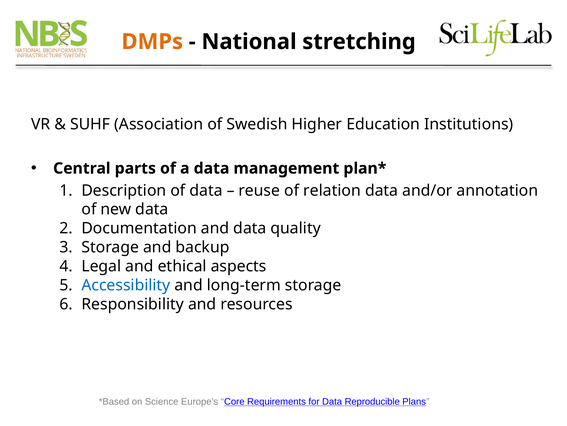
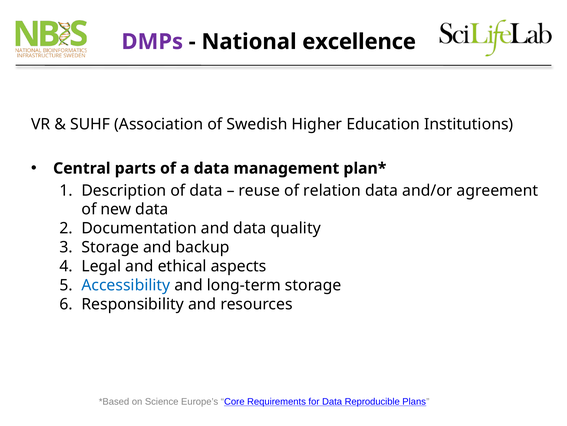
DMPs colour: orange -> purple (152, 42)
stretching: stretching -> excellence (359, 42)
annotation: annotation -> agreement (497, 190)
